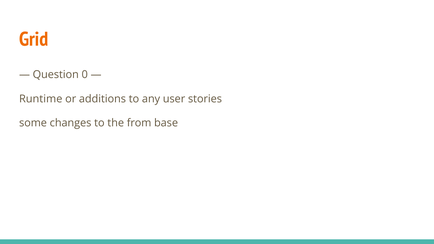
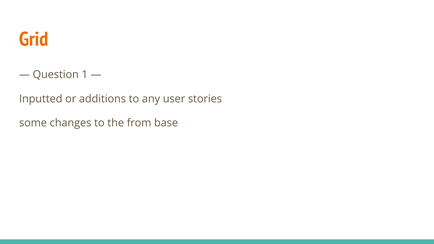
0: 0 -> 1 (85, 75)
Runtime: Runtime -> Inputted (41, 99)
